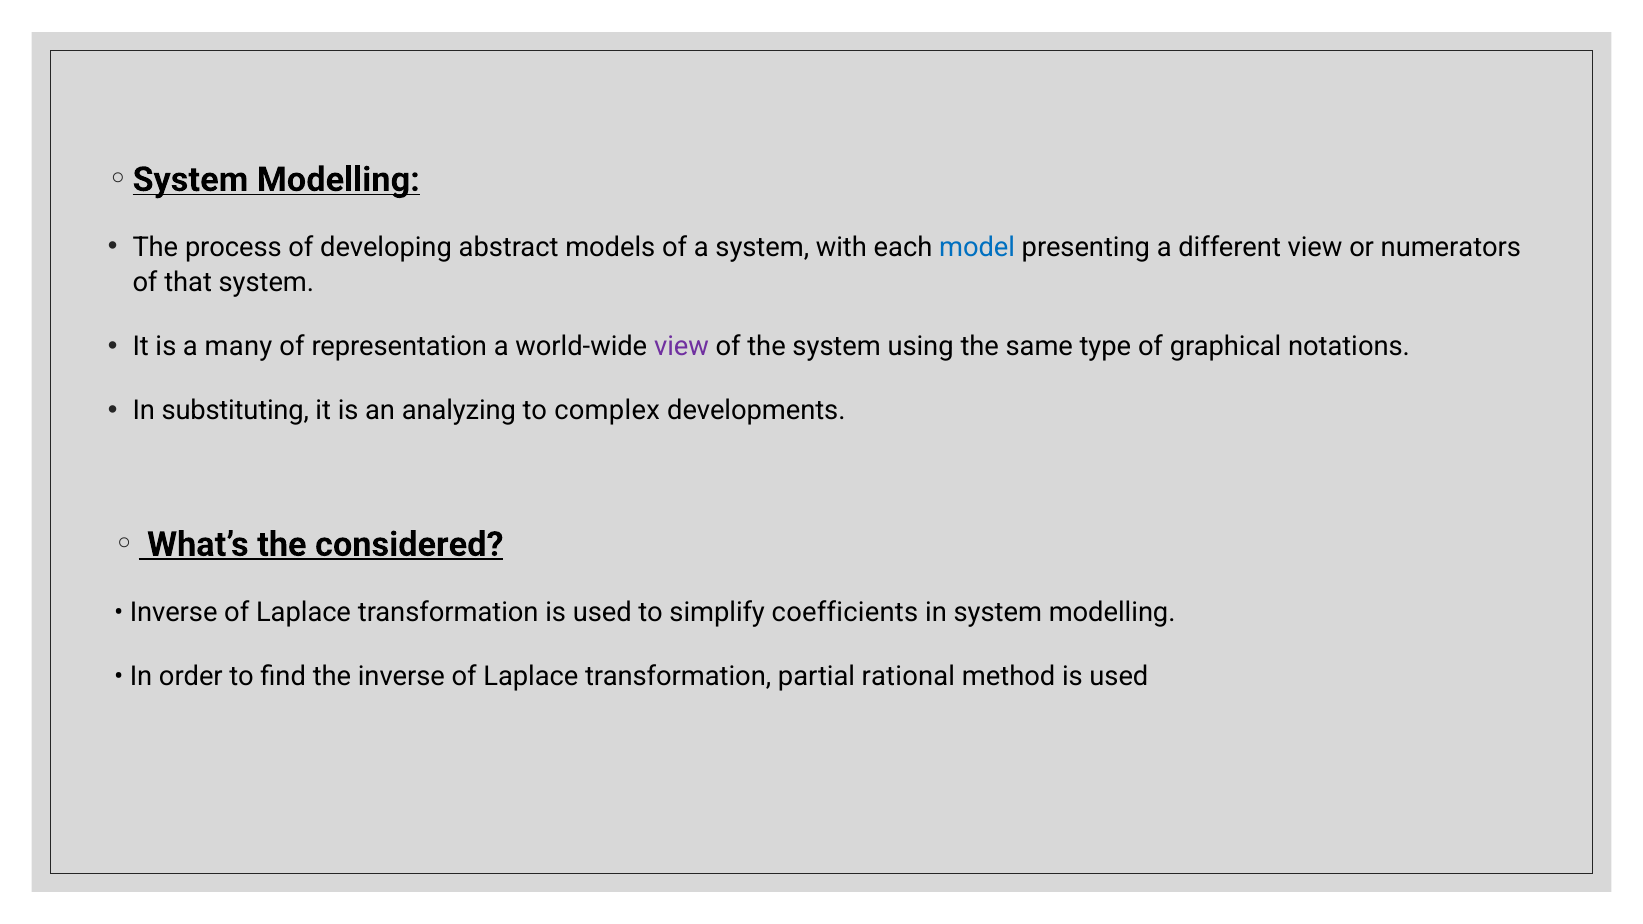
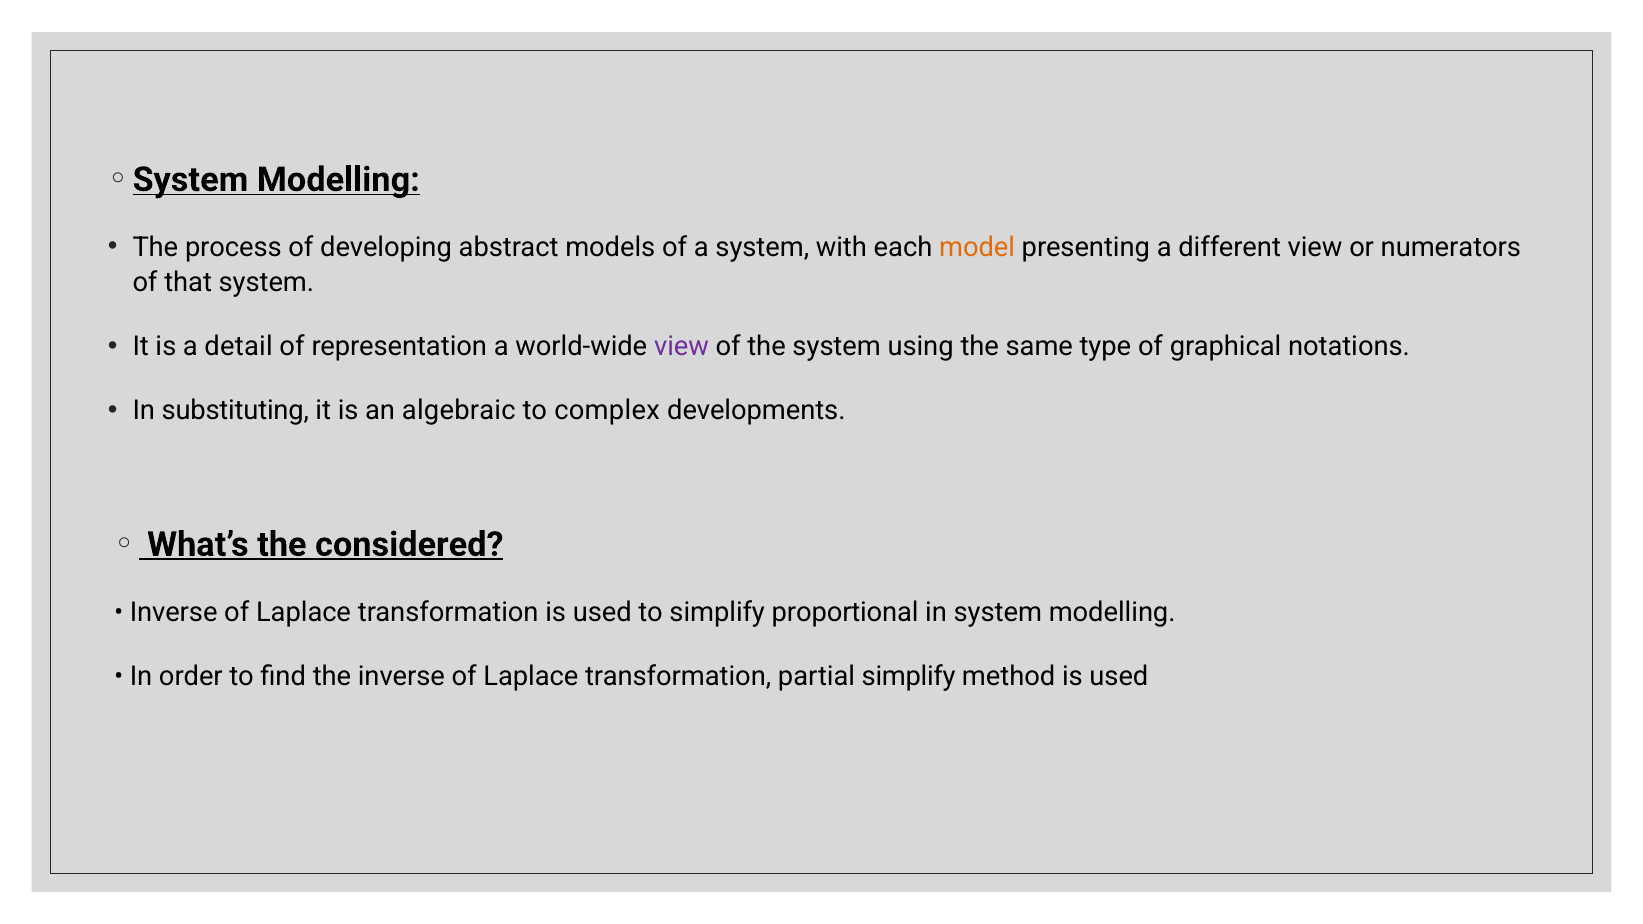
model colour: blue -> orange (977, 248)
many: many -> detail (239, 347)
analyzing: analyzing -> algebraic (459, 411)
coefficients: coefficients -> proportional (845, 612)
partial rational: rational -> simplify (909, 677)
